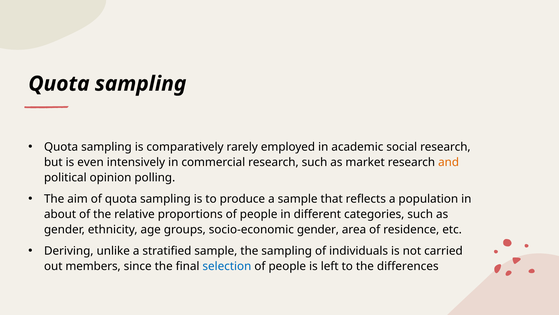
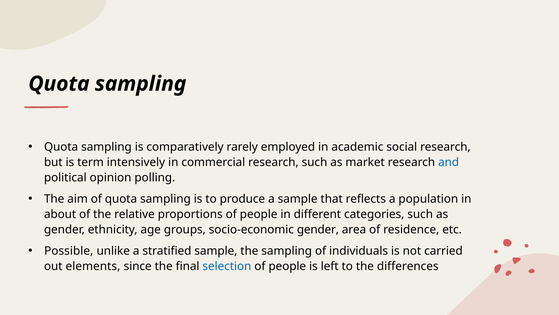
even: even -> term (91, 162)
and colour: orange -> blue (449, 162)
Deriving: Deriving -> Possible (69, 251)
members: members -> elements (93, 266)
